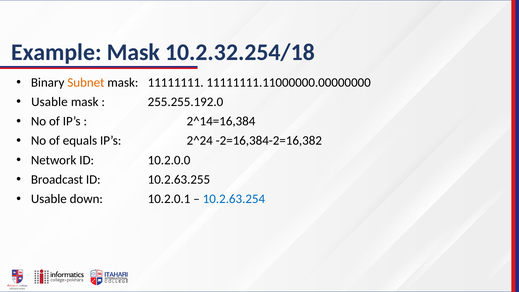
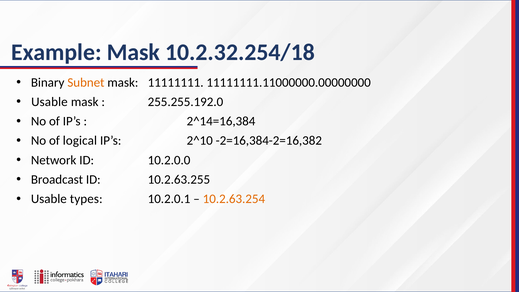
equals: equals -> logical (80, 141)
2^24: 2^24 -> 2^10 (200, 141)
down: down -> types (86, 199)
10.2.63.254 colour: blue -> orange (234, 199)
